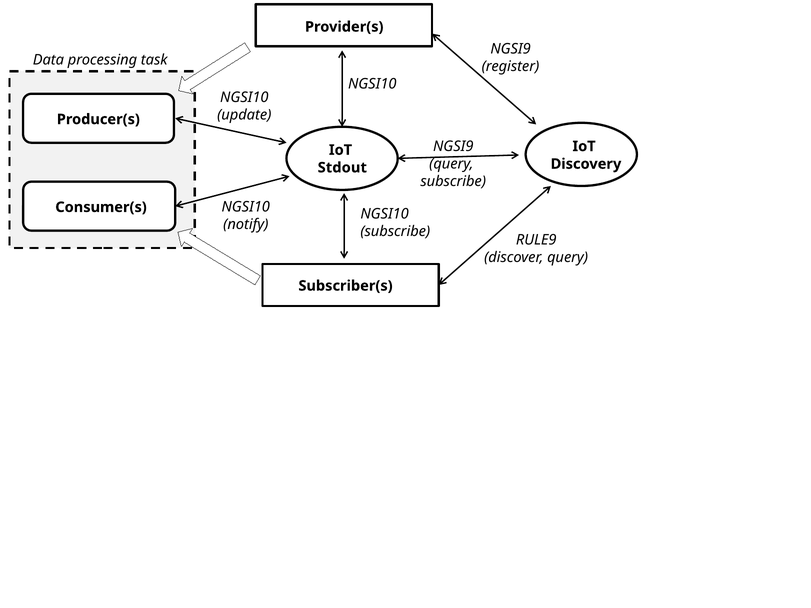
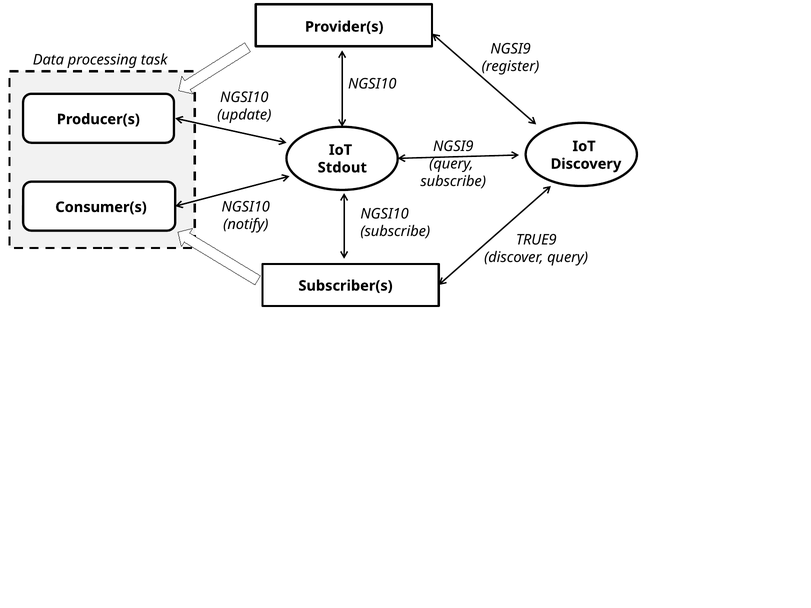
RULE9: RULE9 -> TRUE9 (536, 240)
